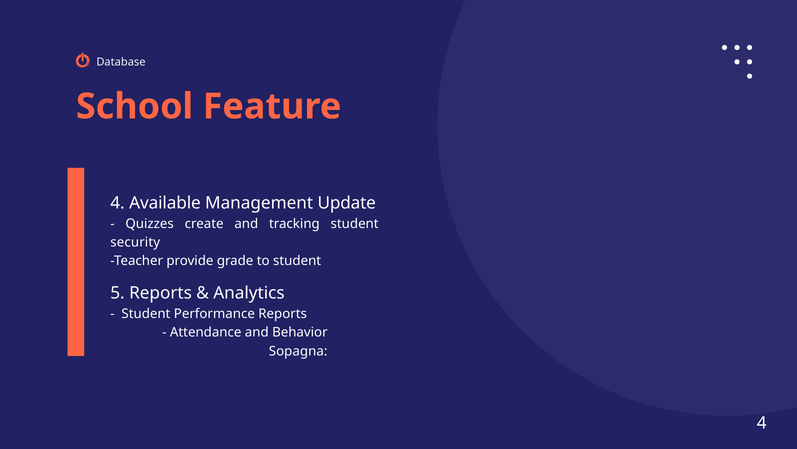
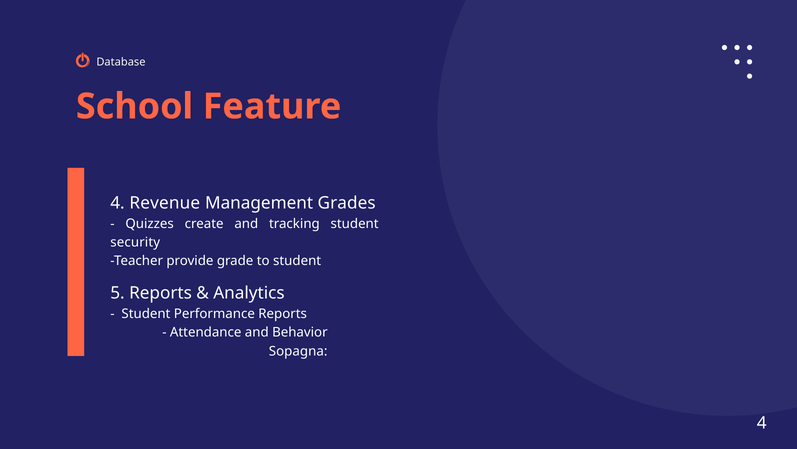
Available: Available -> Revenue (165, 203)
Update: Update -> Grades (347, 203)
